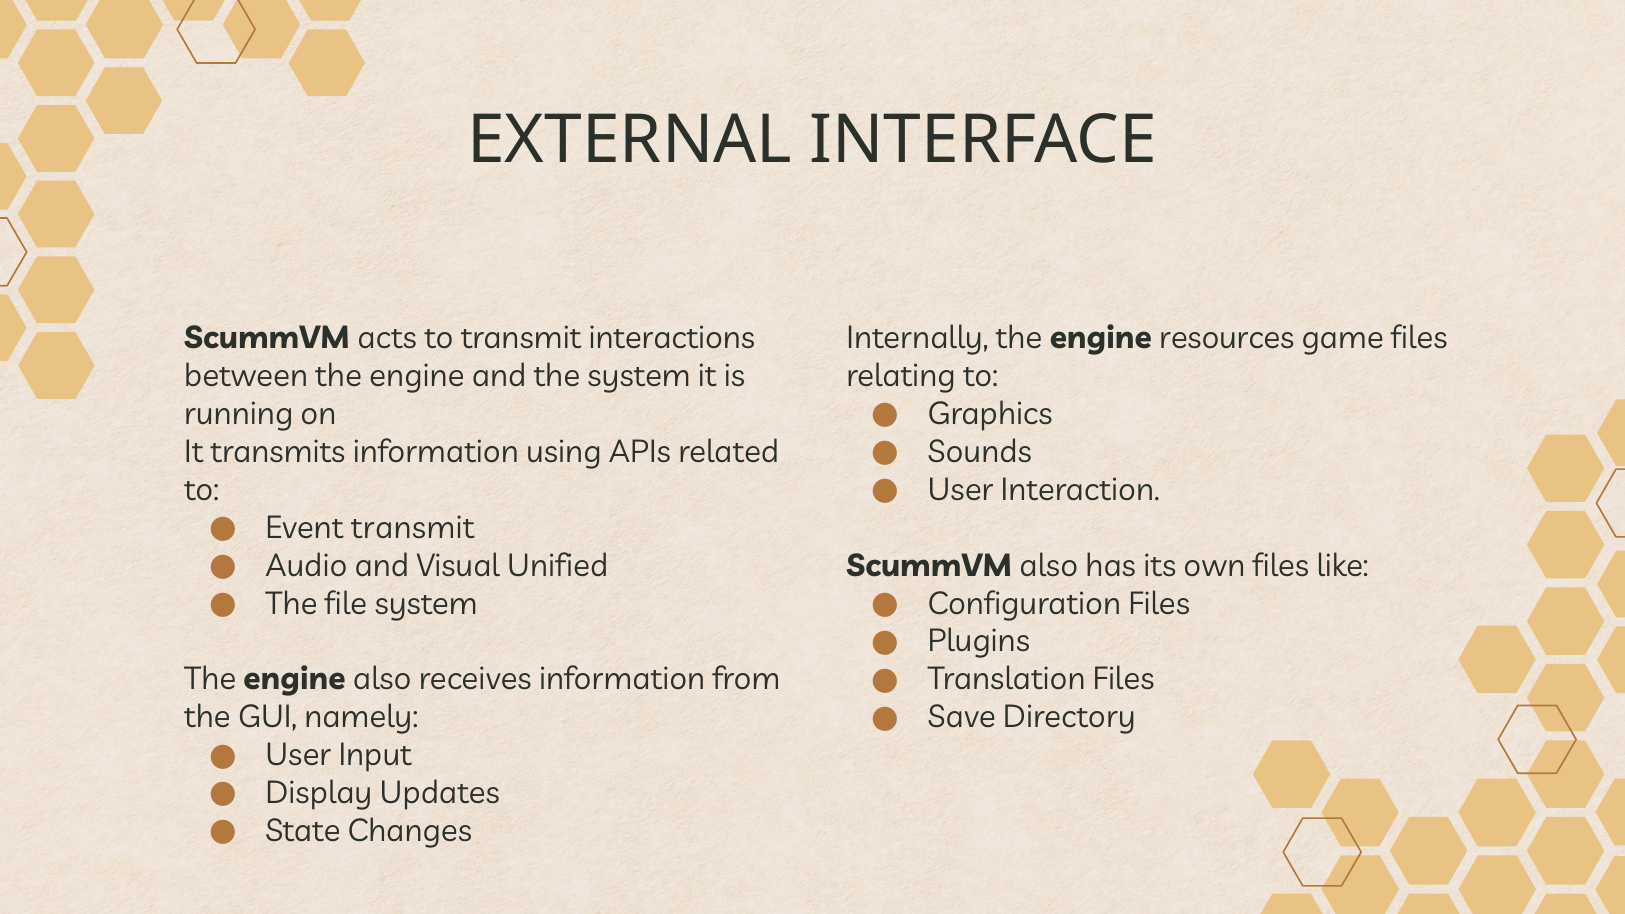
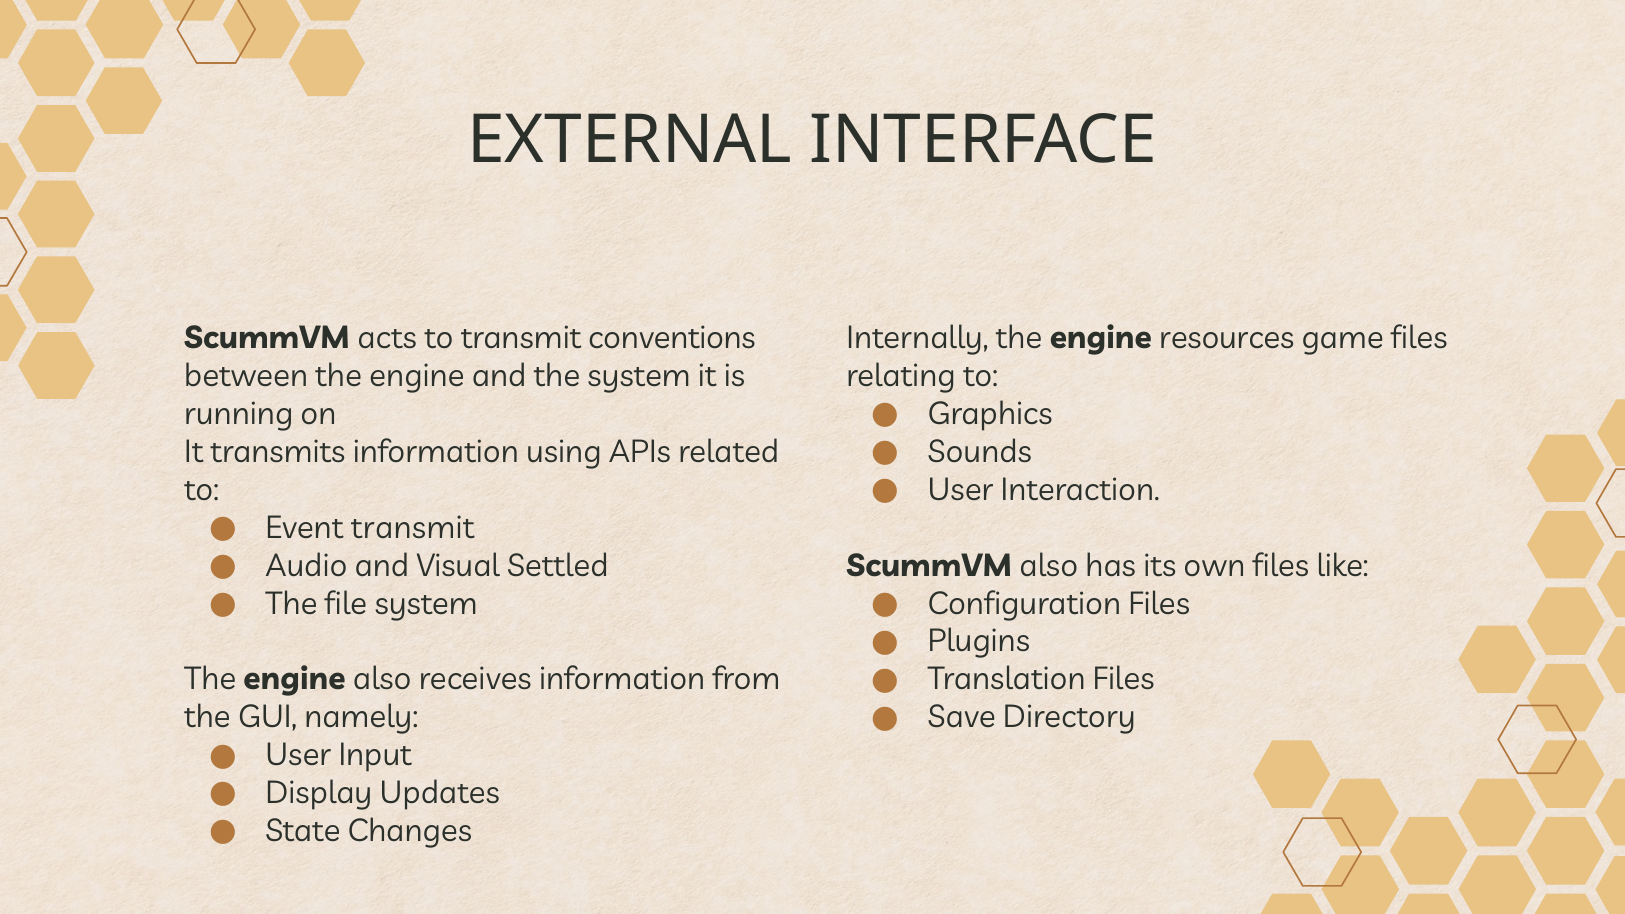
interactions: interactions -> conventions (672, 338)
Unified: Unified -> Settled (558, 566)
